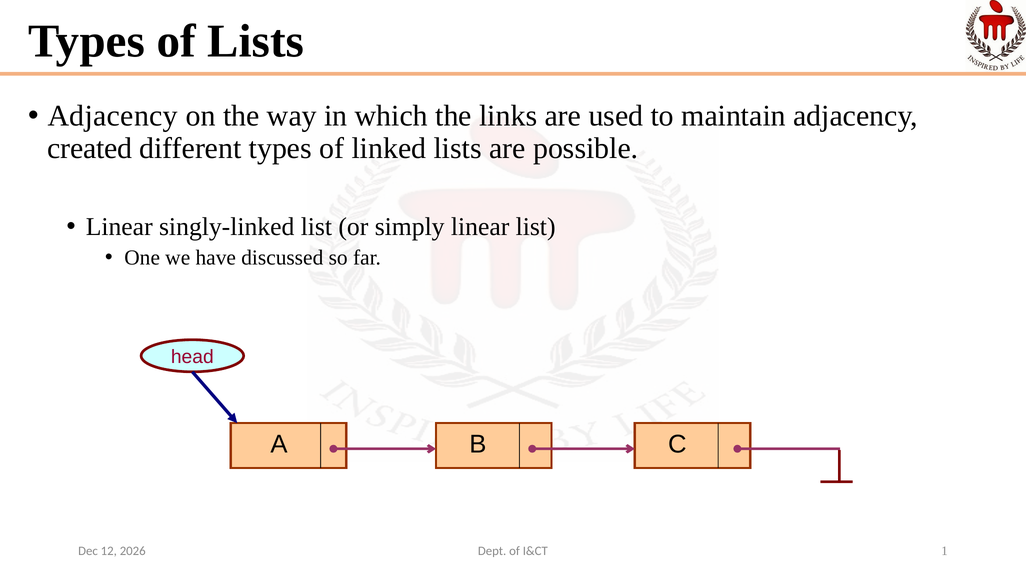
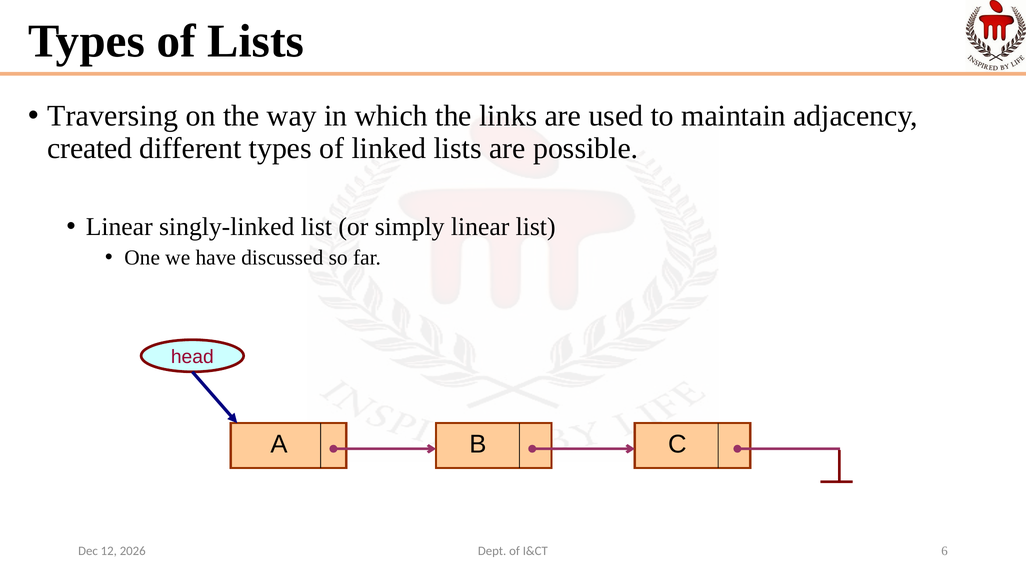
Adjacency: Adjacency -> Traversing (113, 116)
1: 1 -> 6 (945, 551)
